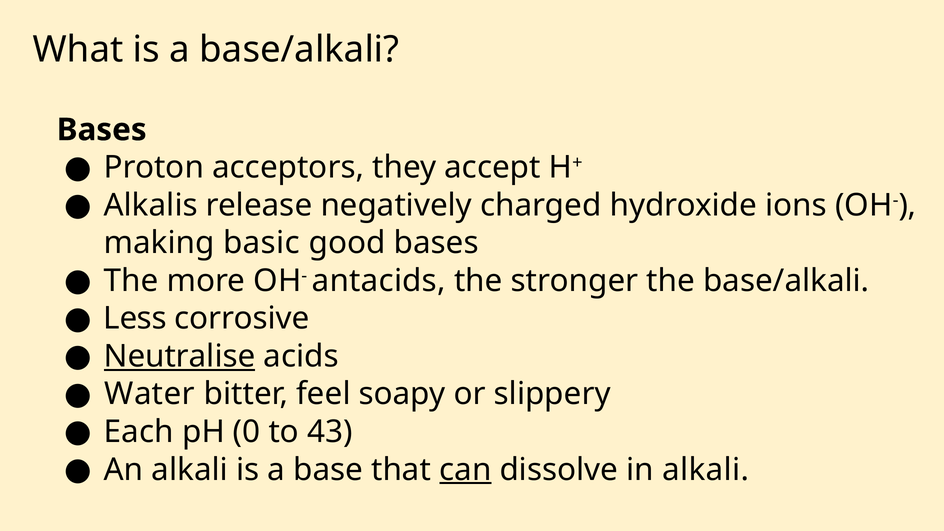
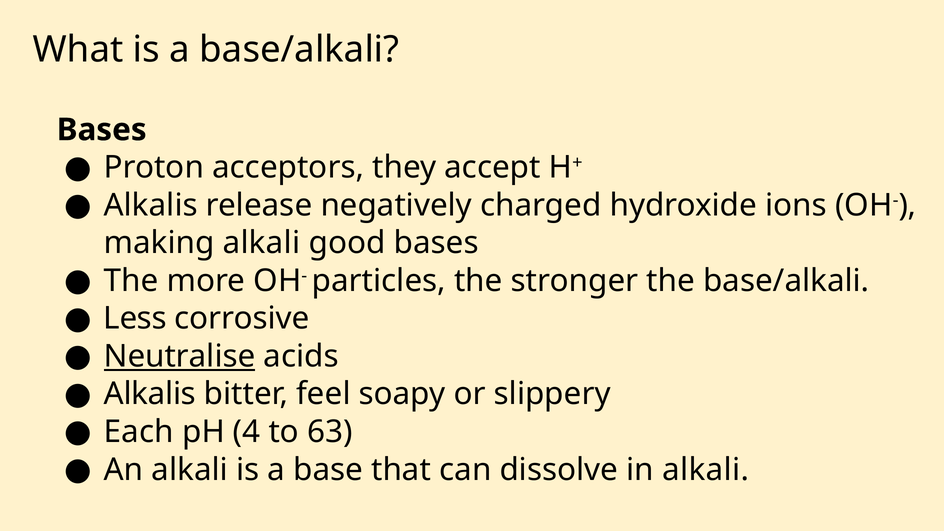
making basic: basic -> alkali (262, 243)
antacids: antacids -> particles (379, 281)
Water: Water -> Alkalis (150, 394)
0: 0 -> 4 (247, 432)
43: 43 -> 63 (330, 432)
can underline: present -> none (465, 470)
